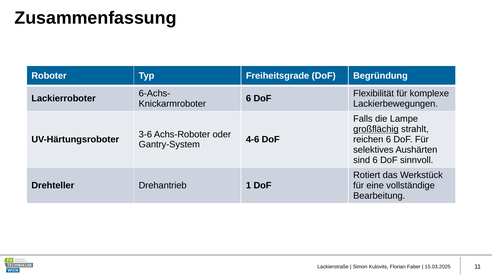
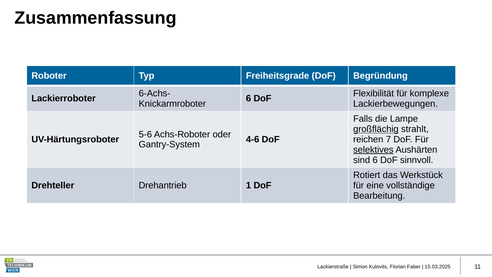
3-6: 3-6 -> 5-6 (145, 134)
reichen 6: 6 -> 7 (388, 139)
selektives underline: none -> present (373, 150)
